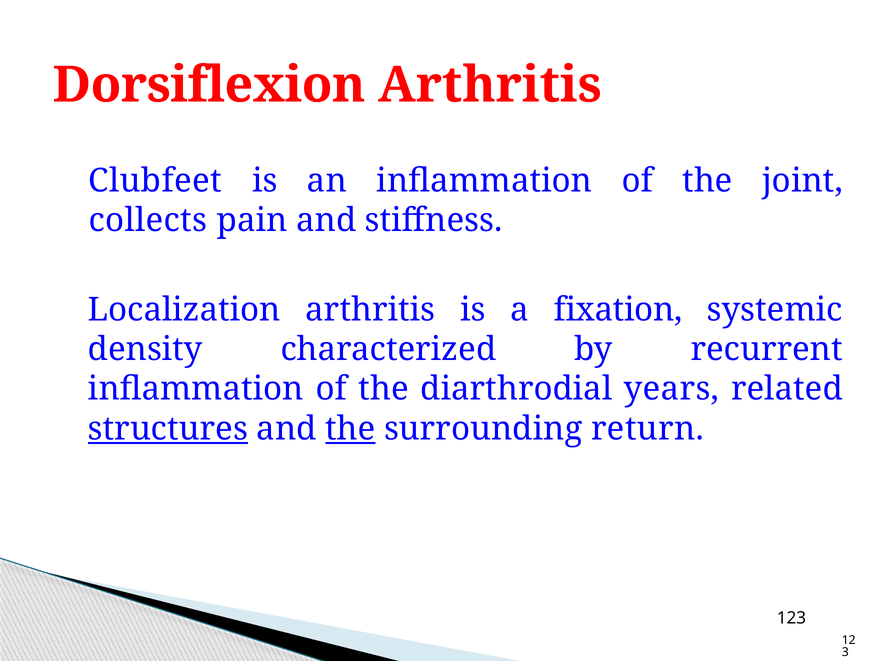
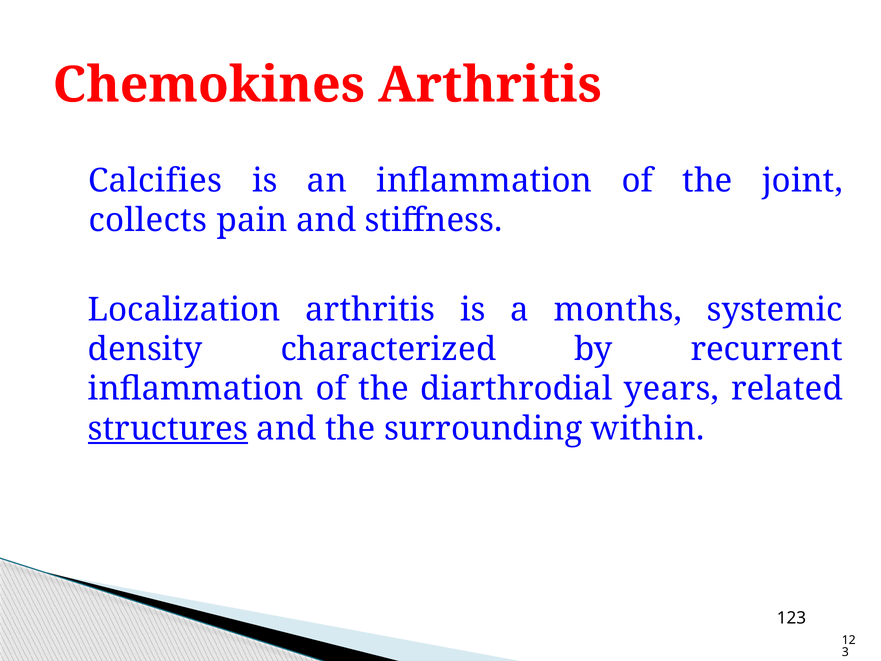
Dorsiflexion: Dorsiflexion -> Chemokines (209, 85)
Clubfeet: Clubfeet -> Calcifies (155, 181)
fixation: fixation -> months (618, 309)
the underline: present -> none (350, 429)
return: return -> within (648, 429)
